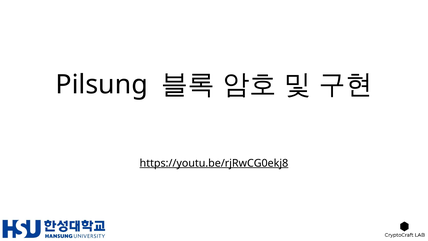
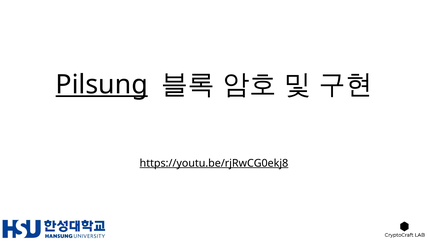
Pilsung underline: none -> present (102, 85)
